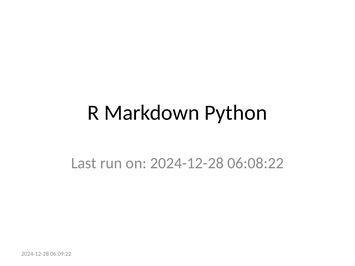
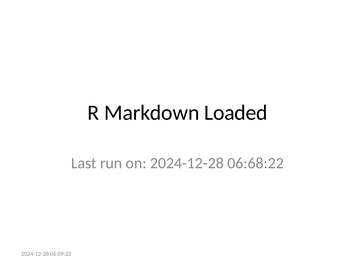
Python: Python -> Loaded (236, 113)
06:08:22: 06:08:22 -> 06:68:22 (256, 163)
